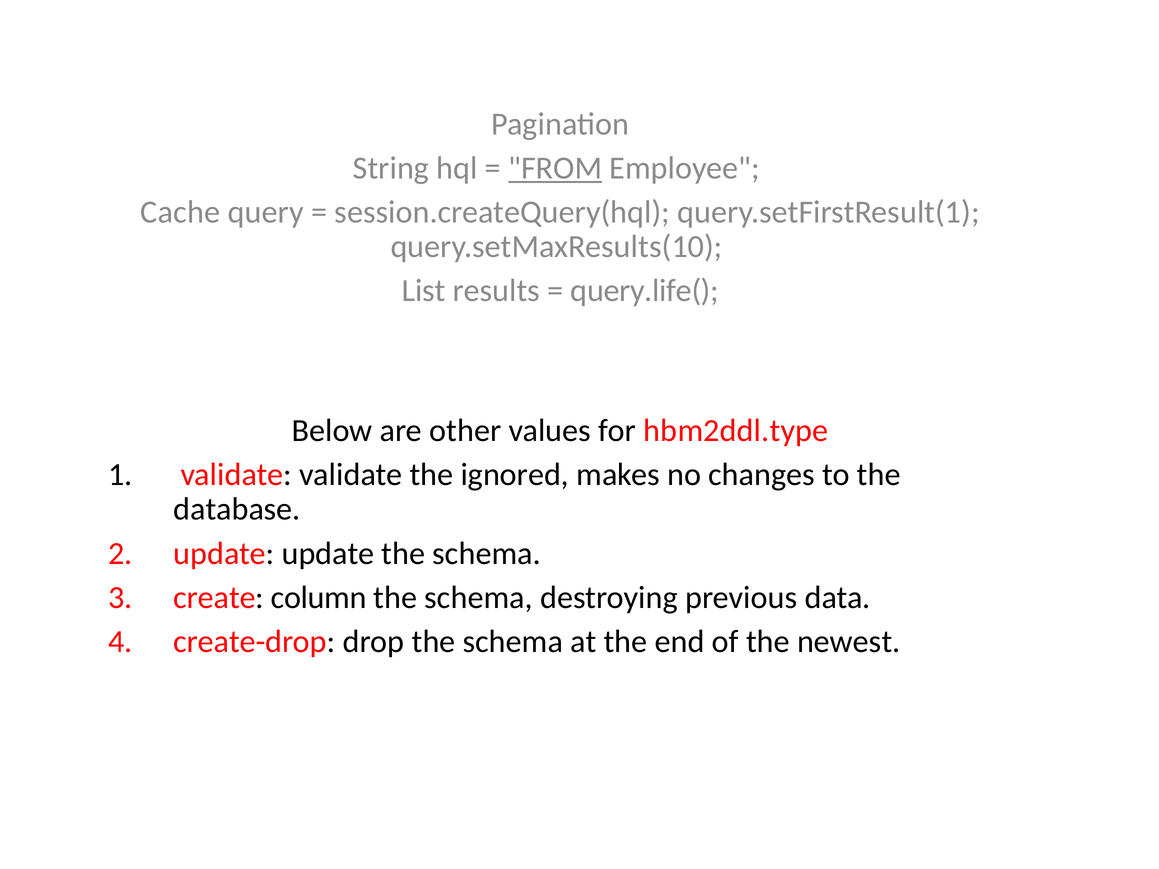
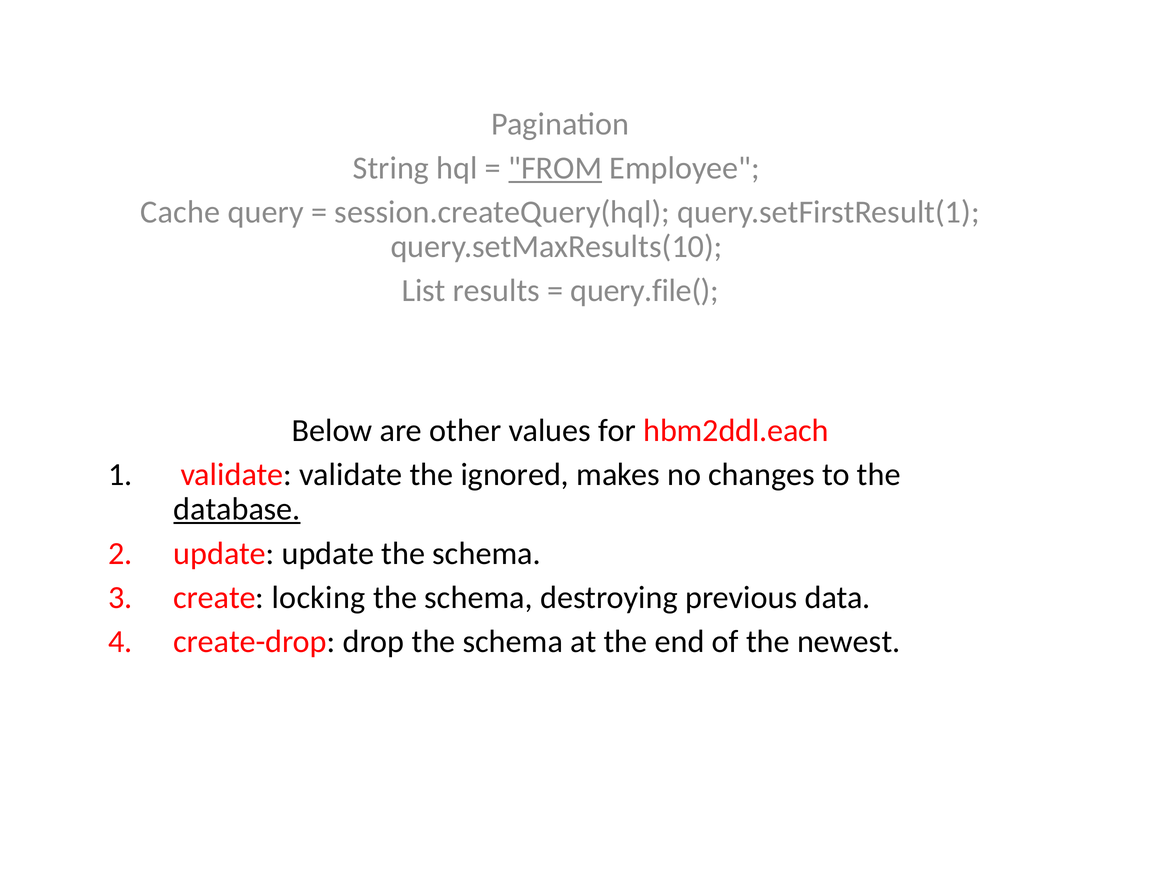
query.life(: query.life( -> query.file( (645, 291)
hbm2ddl.type: hbm2ddl.type -> hbm2ddl.each (736, 431)
database underline: none -> present (237, 510)
column: column -> locking (318, 598)
